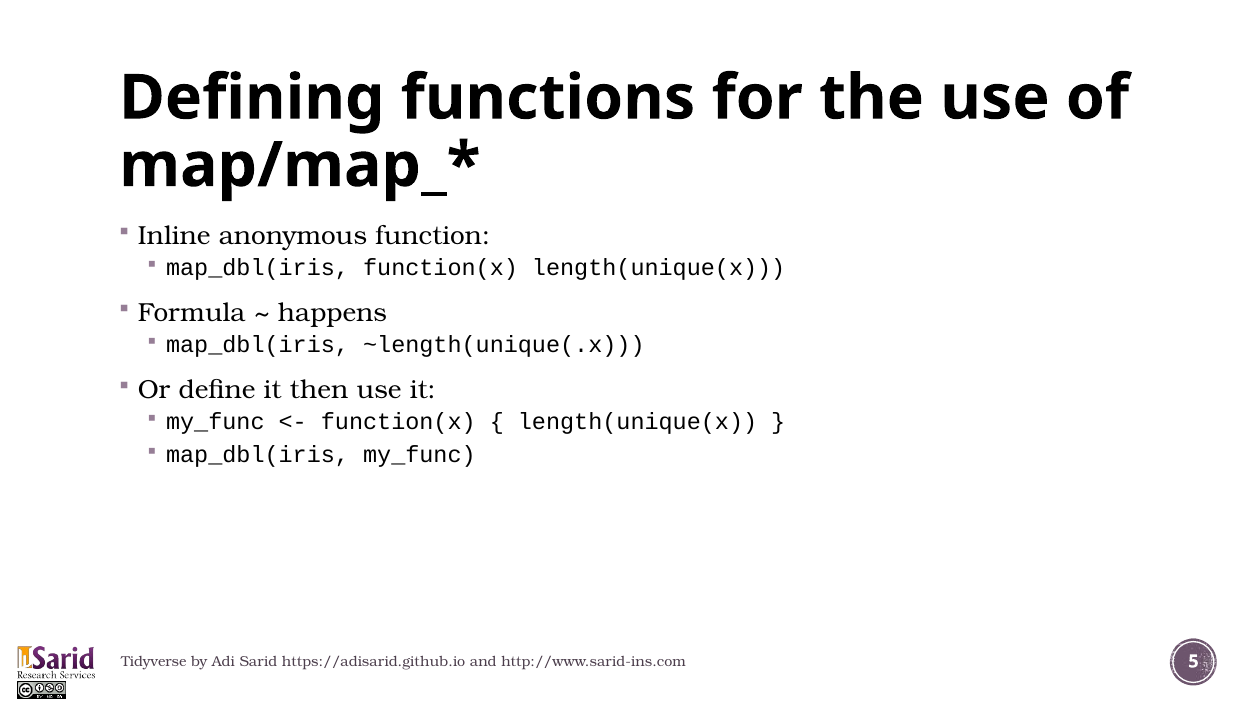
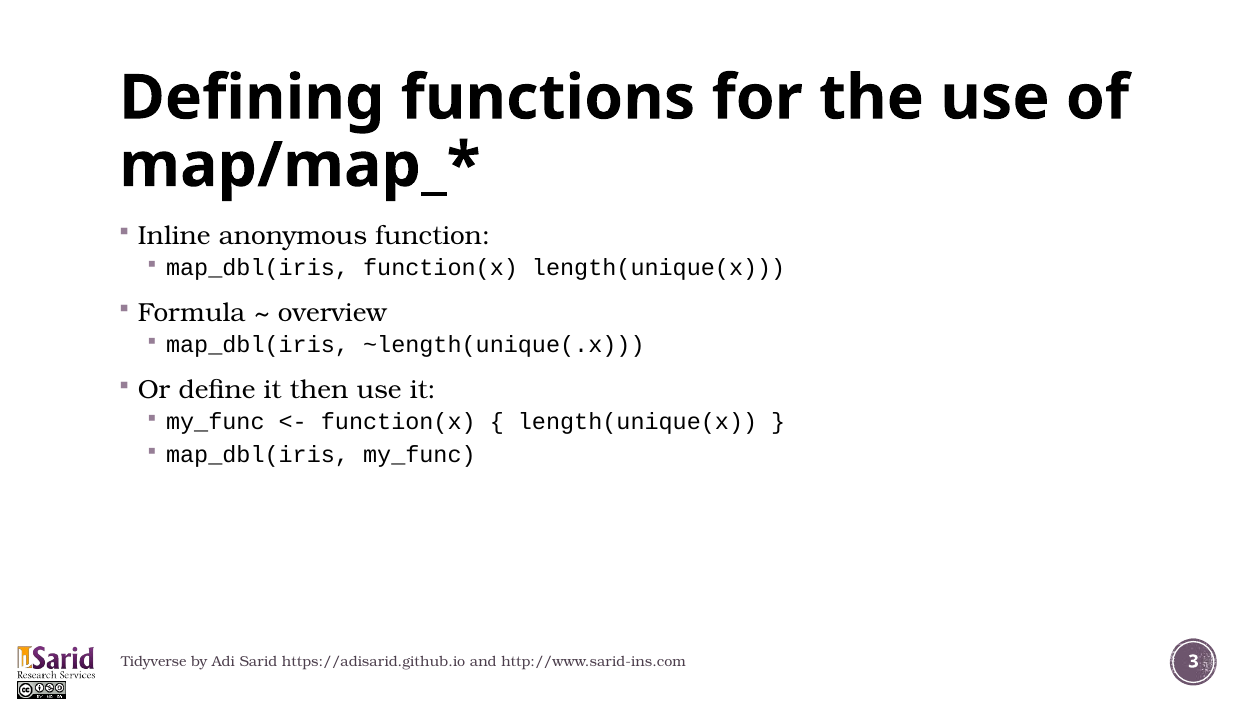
happens: happens -> overview (332, 313)
5: 5 -> 3 (1193, 662)
